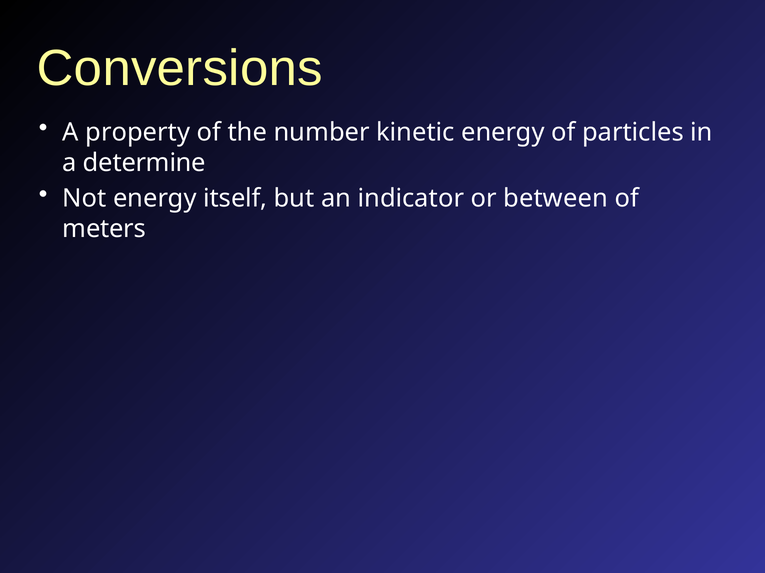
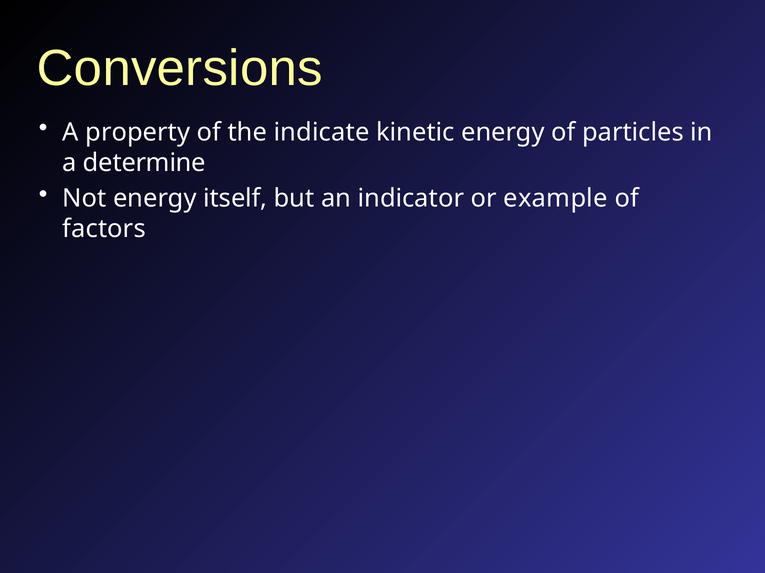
number: number -> indicate (322, 132)
between: between -> example (556, 199)
meters: meters -> factors (104, 229)
